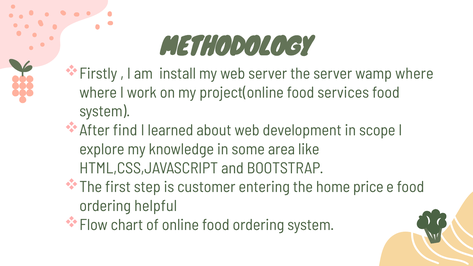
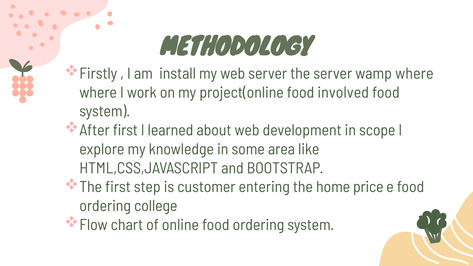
services: services -> involved (343, 93)
After find: find -> first (125, 130)
helpful: helpful -> college (156, 206)
